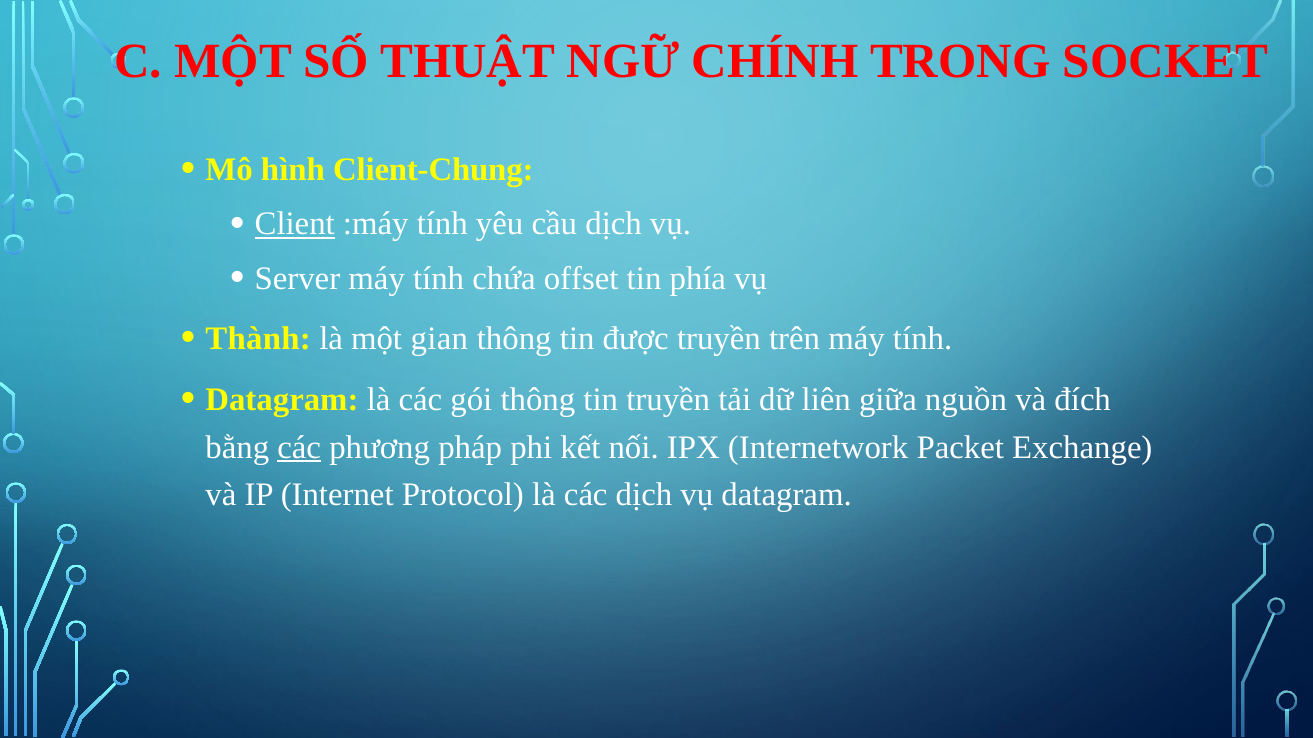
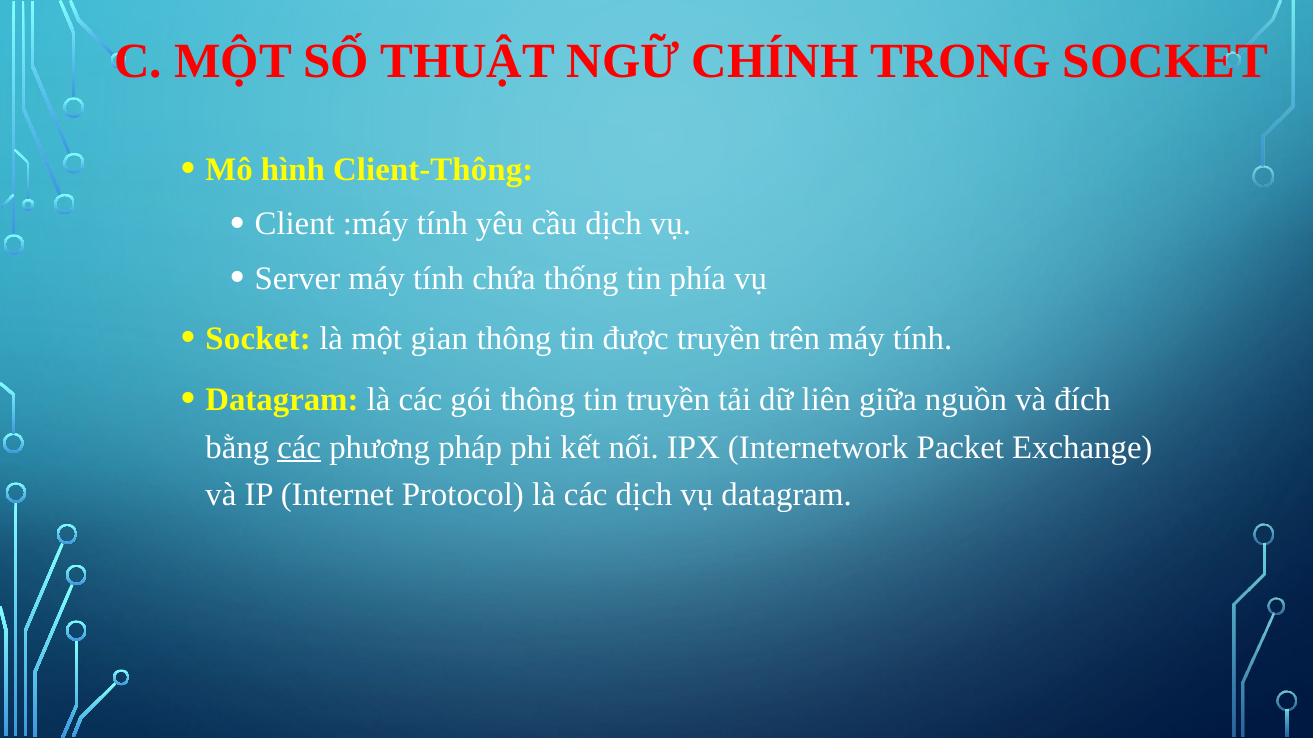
Client-Chung: Client-Chung -> Client-Thông (433, 170)
Client underline: present -> none (295, 224)
offset: offset -> thống (581, 278)
Thành: Thành -> Socket (258, 339)
